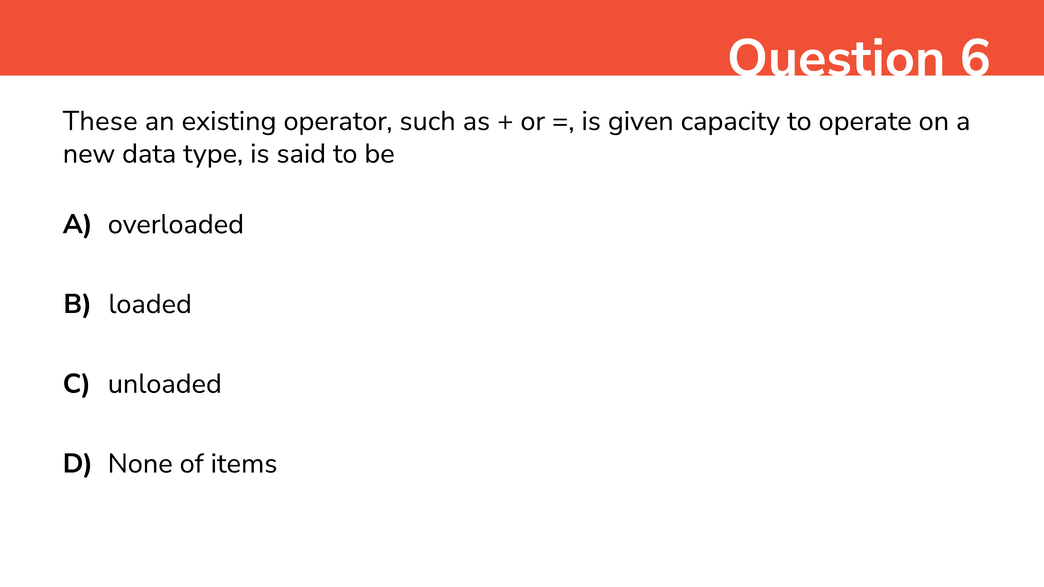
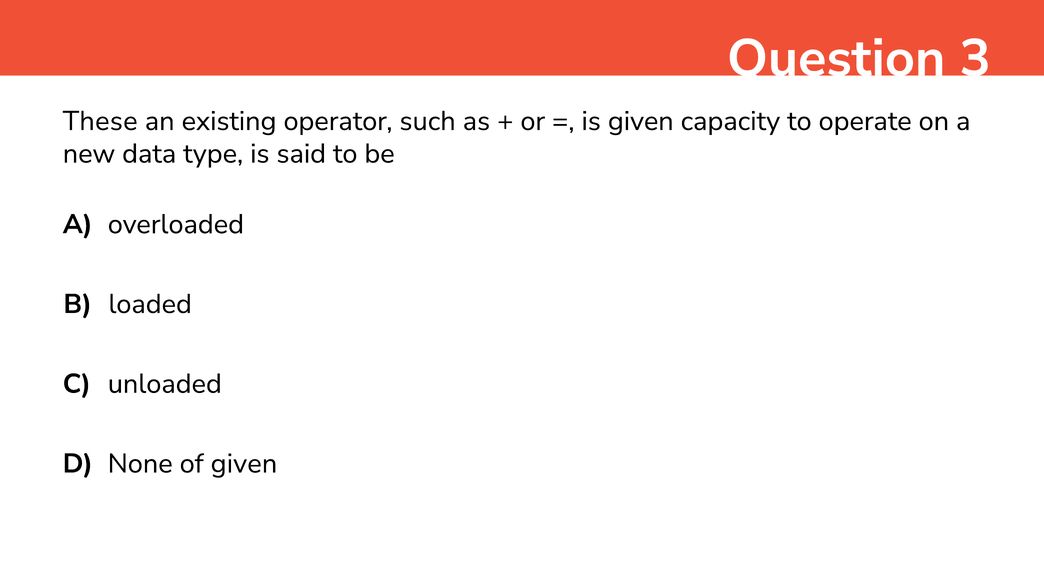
6: 6 -> 3 (975, 58)
of items: items -> given (244, 464)
